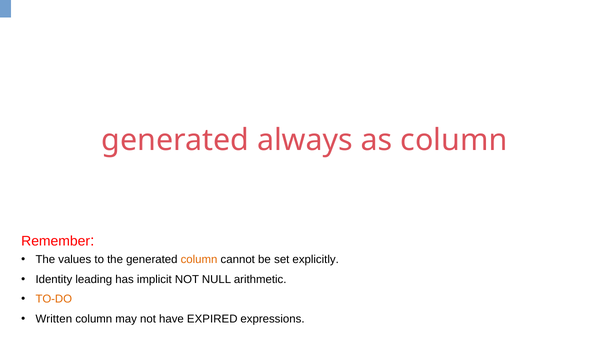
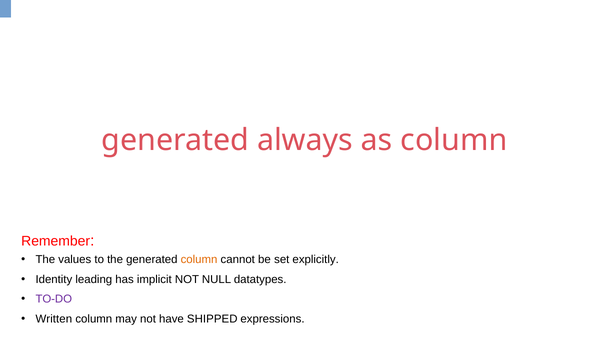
arithmetic: arithmetic -> datatypes (260, 280)
TO-DO colour: orange -> purple (54, 300)
EXPIRED: EXPIRED -> SHIPPED (212, 319)
